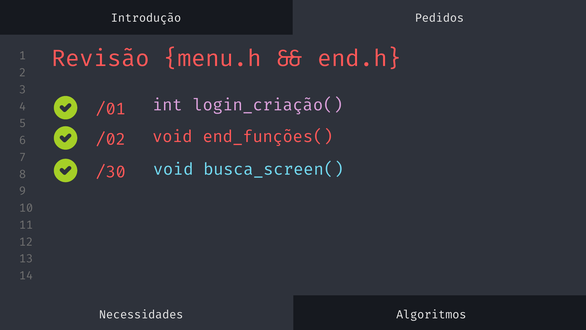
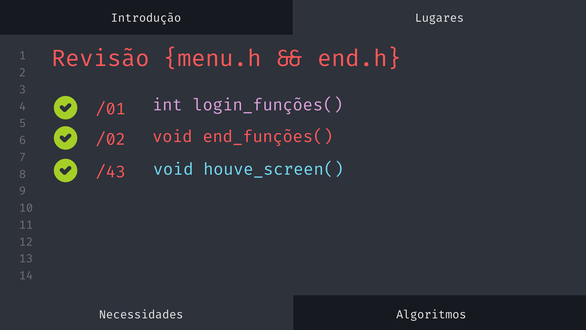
Pedidos: Pedidos -> Lugares (439, 18)
login_criação(: login_criação( -> login_funções( (268, 105)
/30: /30 -> /43 (111, 172)
busca_screen(: busca_screen( -> houve_screen( (274, 169)
